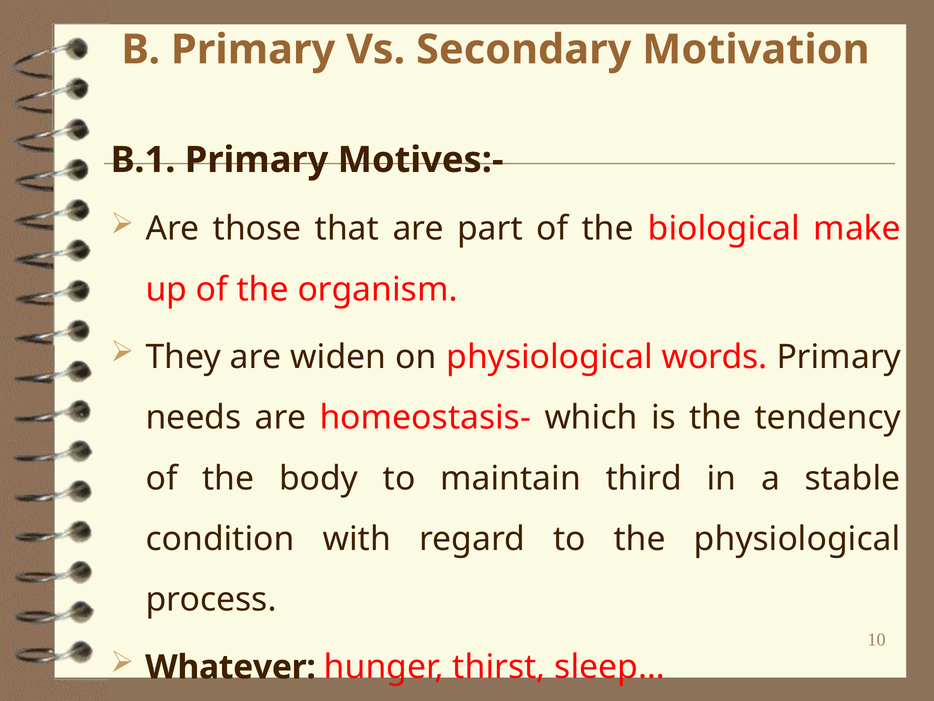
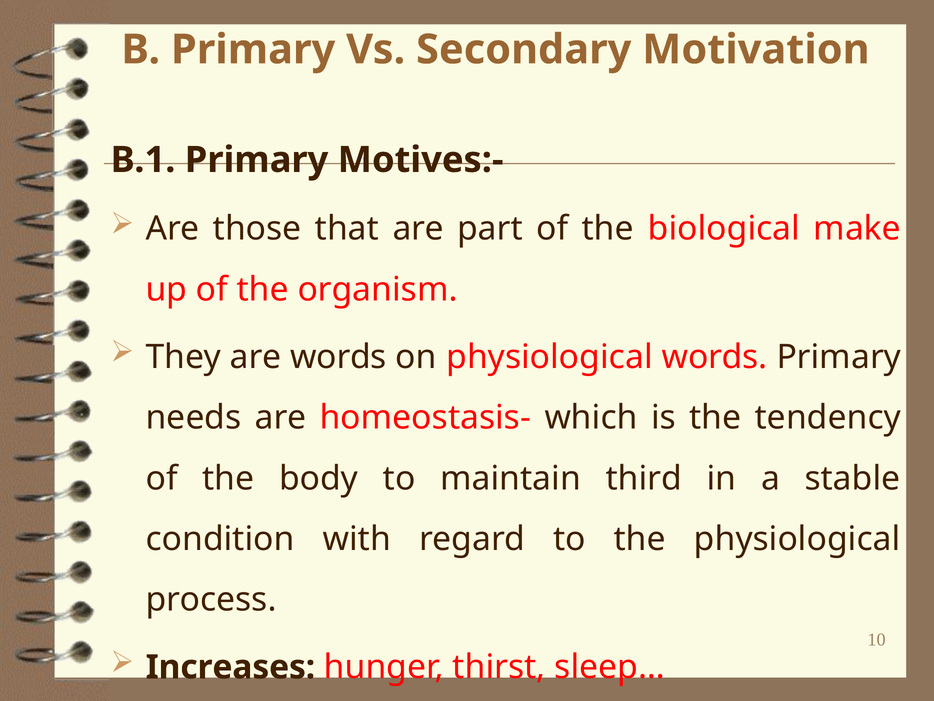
are widen: widen -> words (338, 357)
Whatever: Whatever -> Increases (230, 667)
